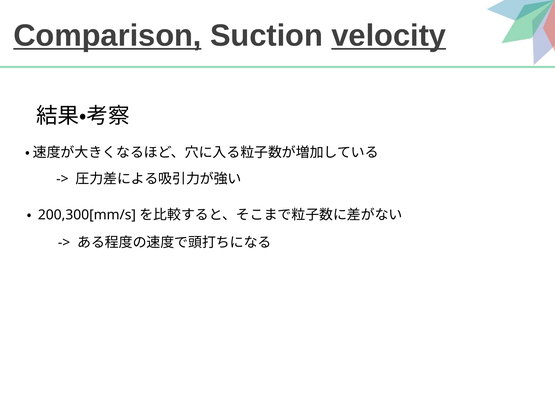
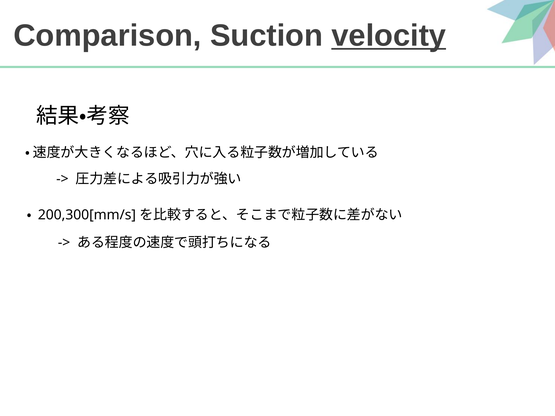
Comparison underline: present -> none (107, 36)
